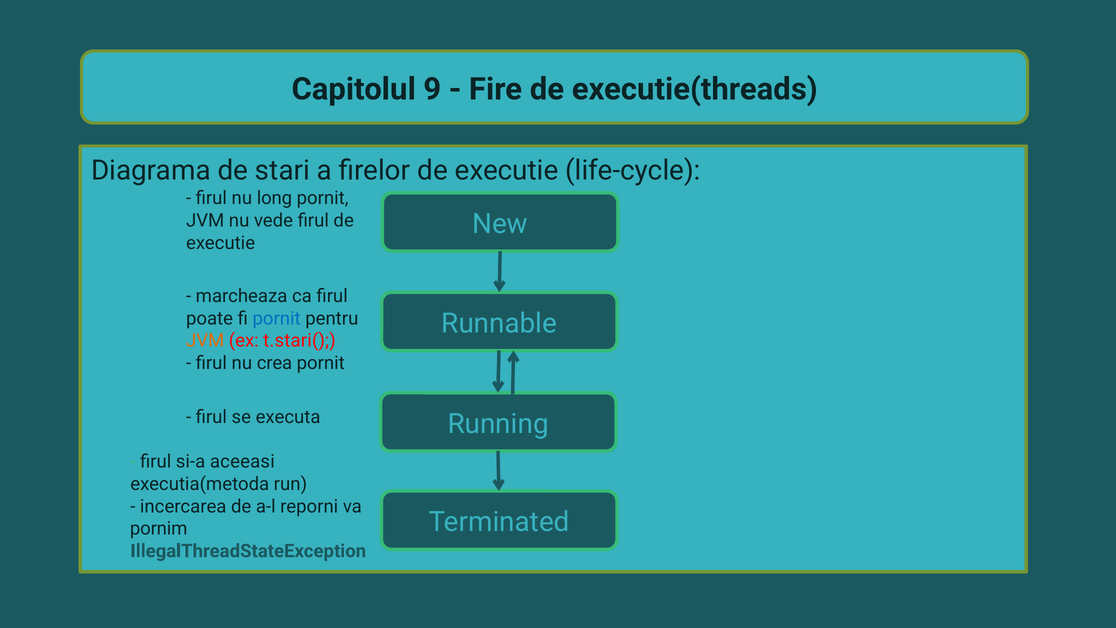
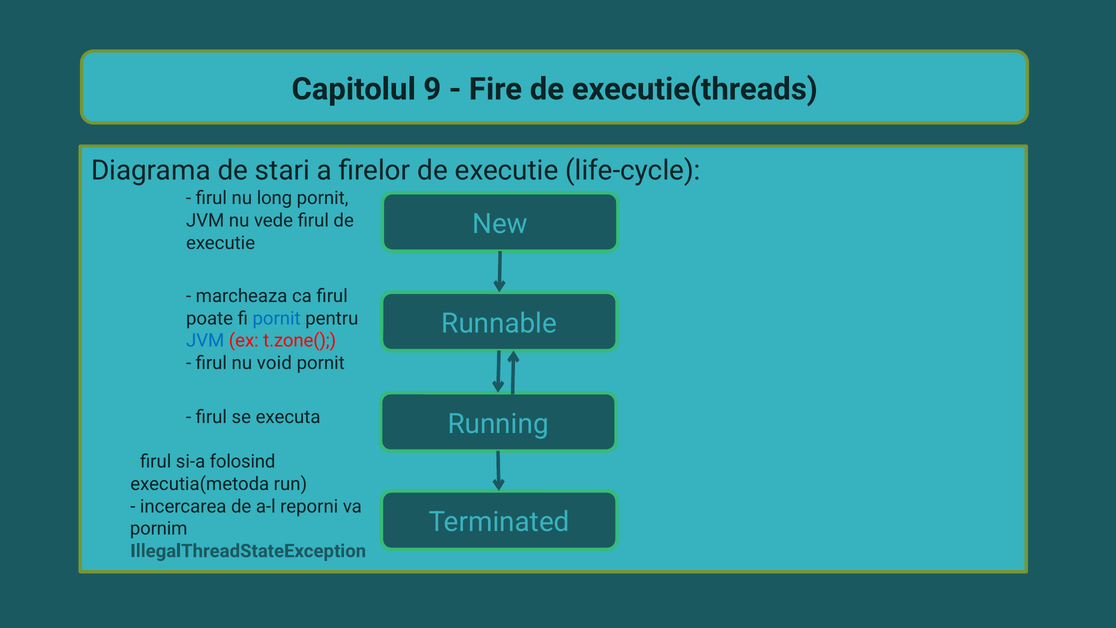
JVM colour: orange -> blue (205, 341)
t.stari(: t.stari( -> t.zone( (300, 341)
crea: crea -> void (274, 363)
aceeasi: aceeasi -> folosind (243, 462)
